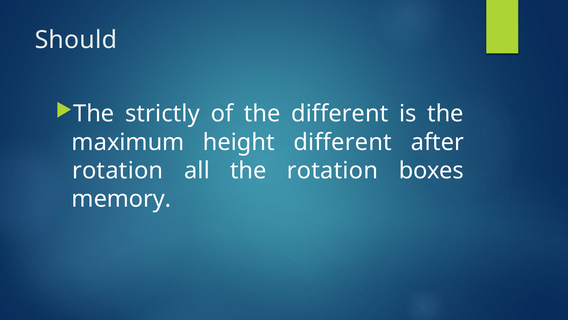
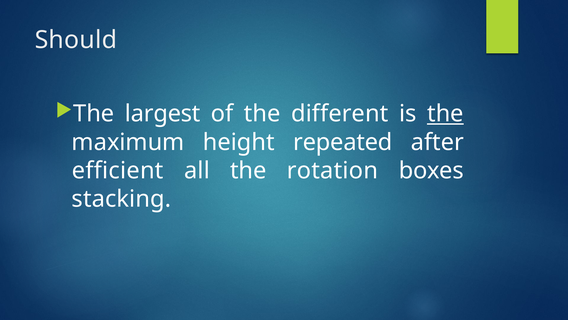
strictly: strictly -> largest (163, 114)
the underline: none -> present (445, 114)
height different: different -> repeated (343, 142)
rotation: rotation -> efficient (118, 170)
memory: memory -> stacking (121, 199)
